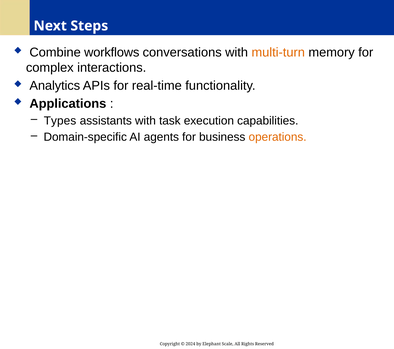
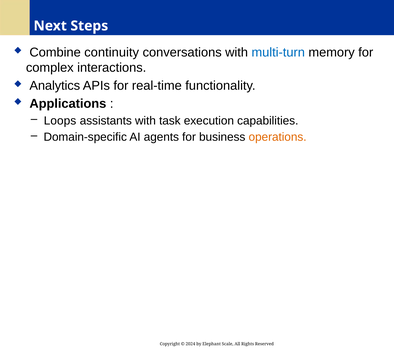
workflows: workflows -> continuity (112, 52)
multi-turn colour: orange -> blue (278, 52)
Types: Types -> Loops (60, 121)
